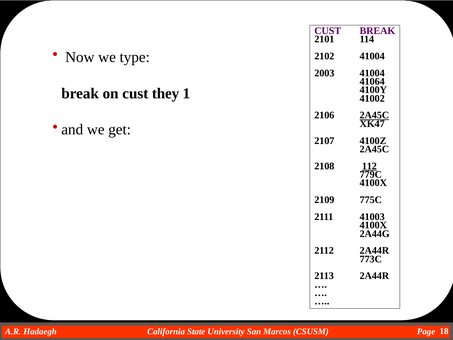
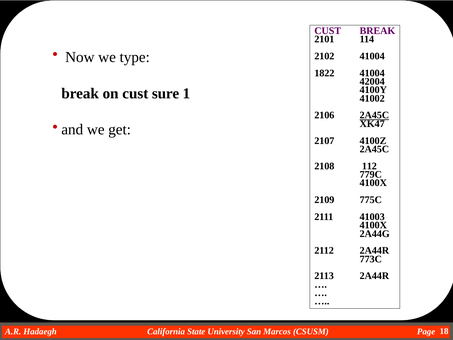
2003: 2003 -> 1822 (324, 73)
41064: 41064 -> 42004 (372, 81)
they: they -> sure (166, 93)
112 underline: present -> none (369, 166)
